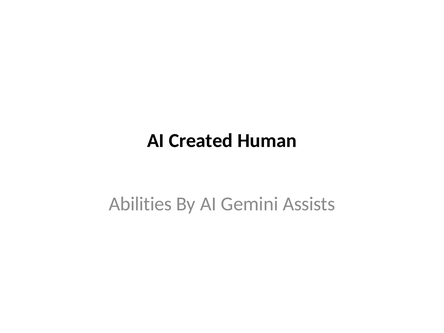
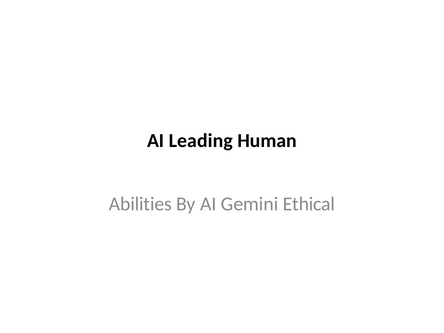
Created: Created -> Leading (201, 140)
Assists: Assists -> Ethical (309, 204)
